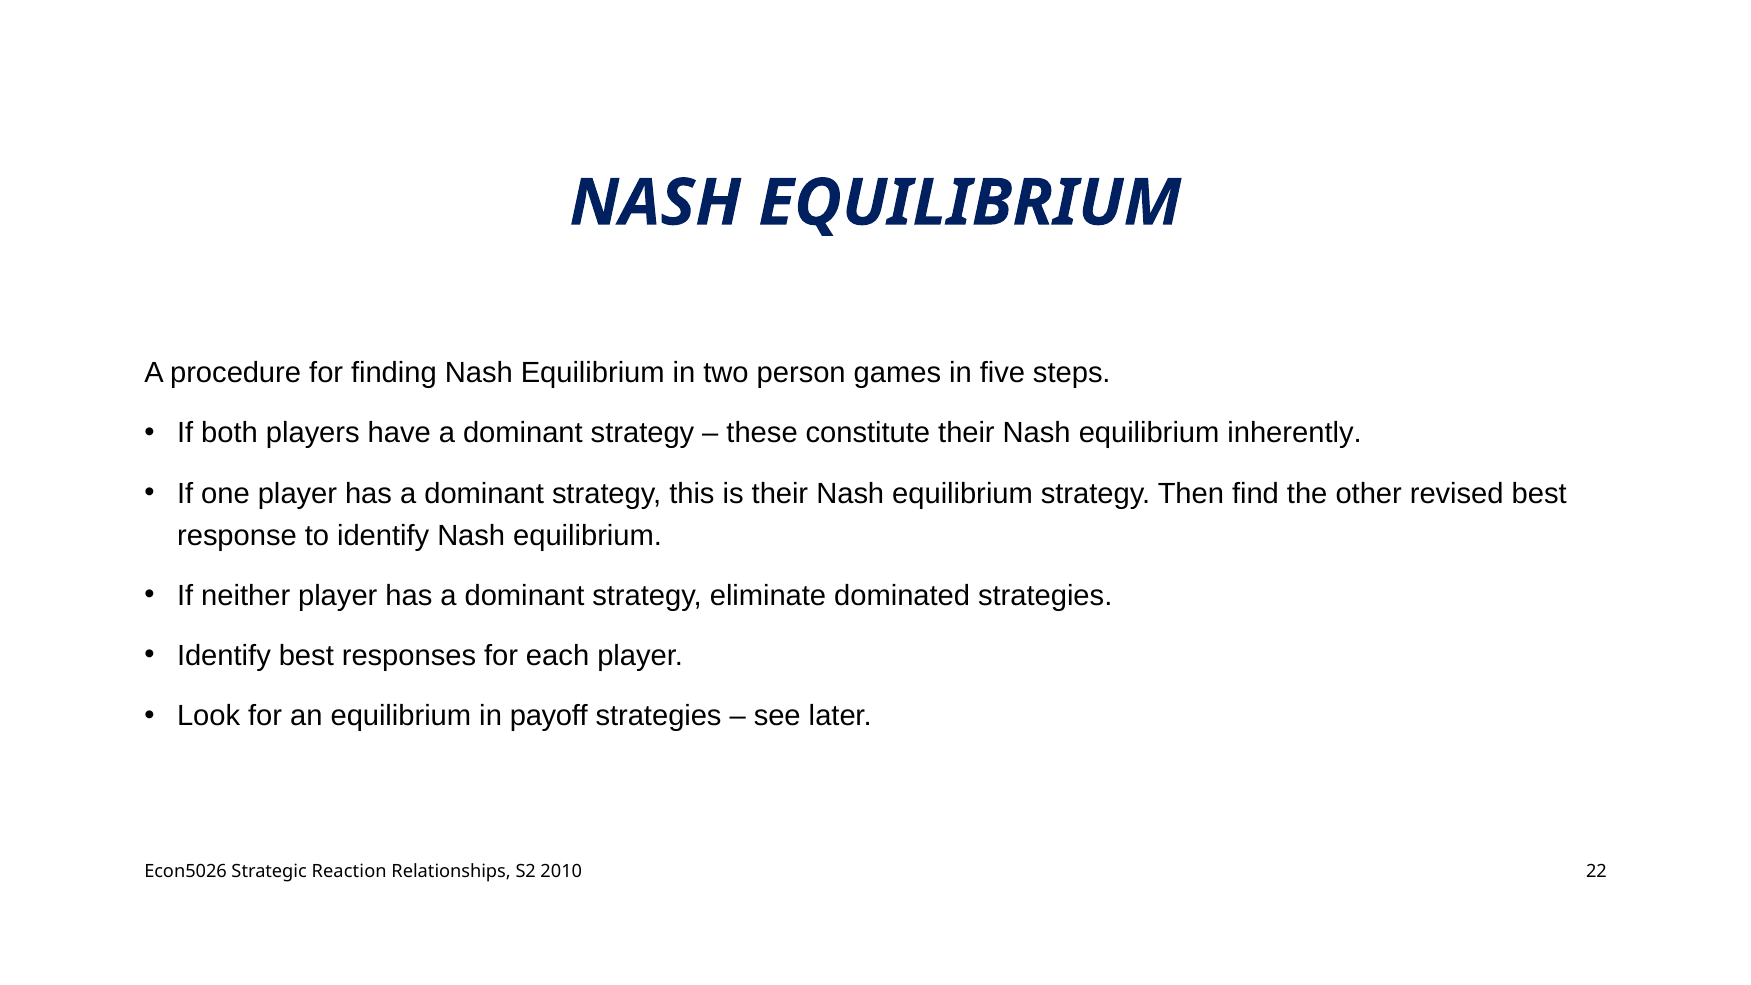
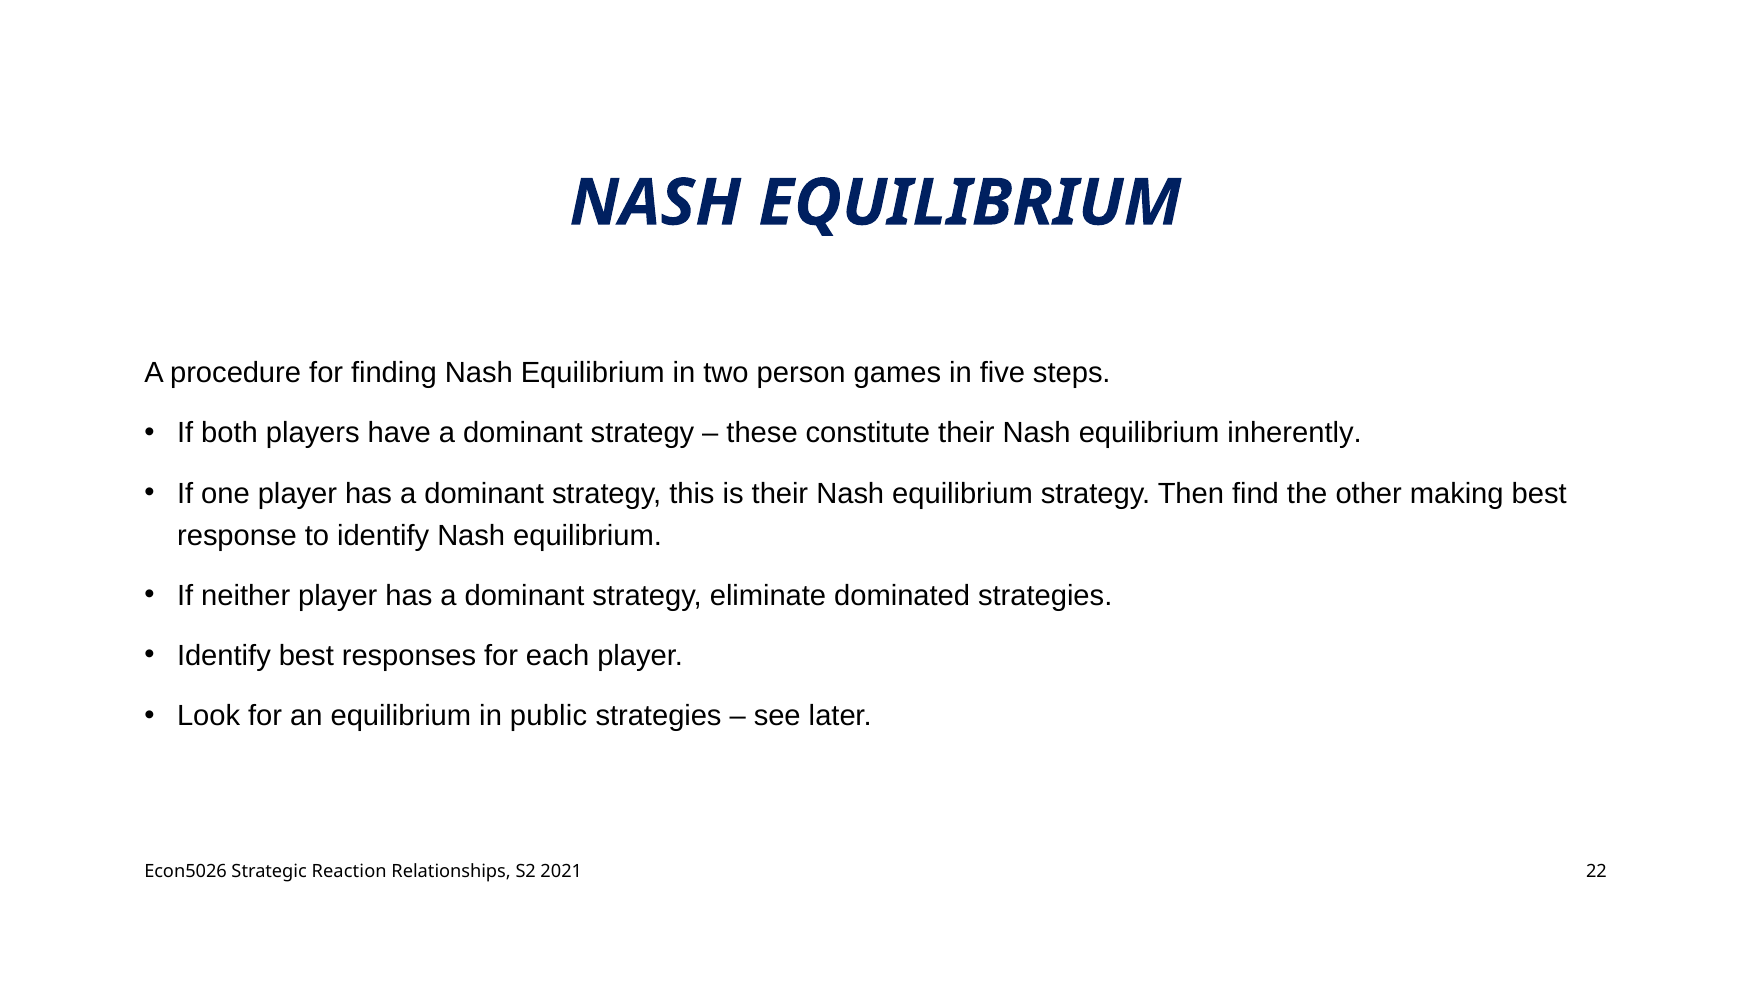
revised: revised -> making (1457, 493)
payoff: payoff -> public (549, 716)
2010: 2010 -> 2021 (561, 871)
